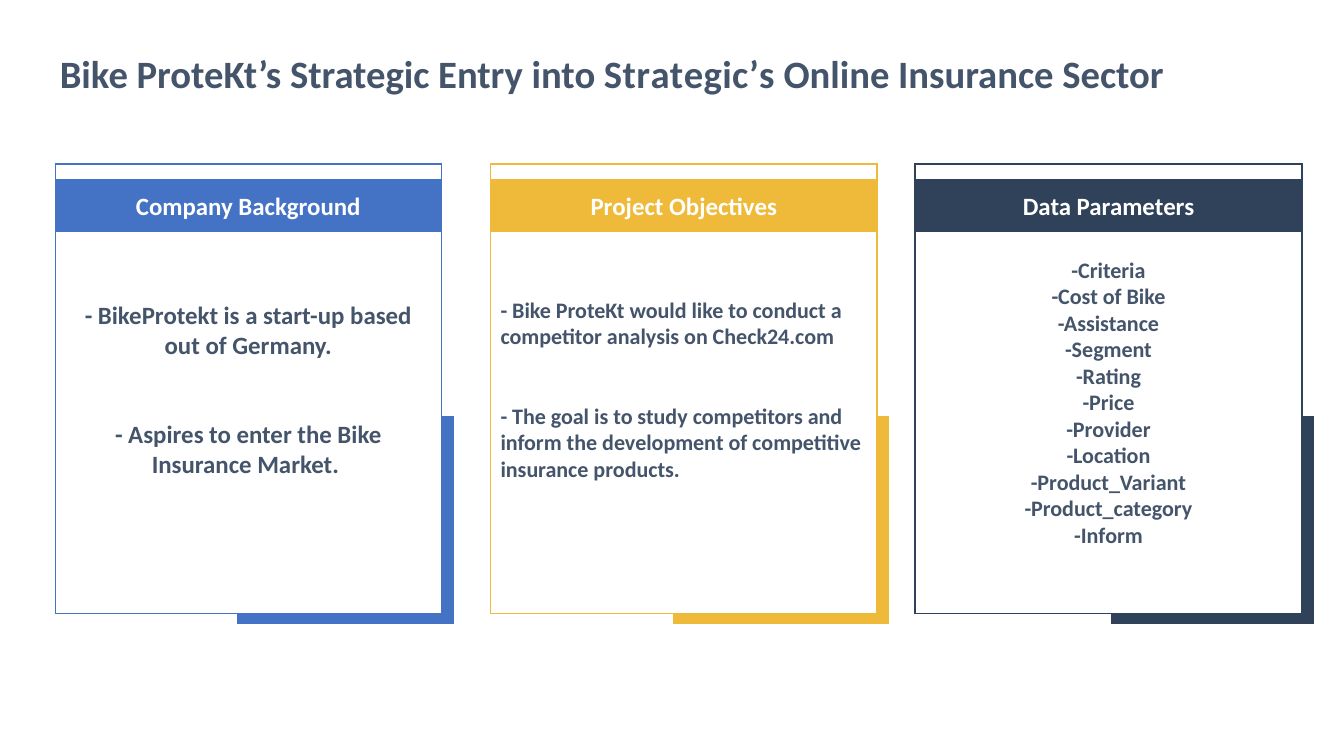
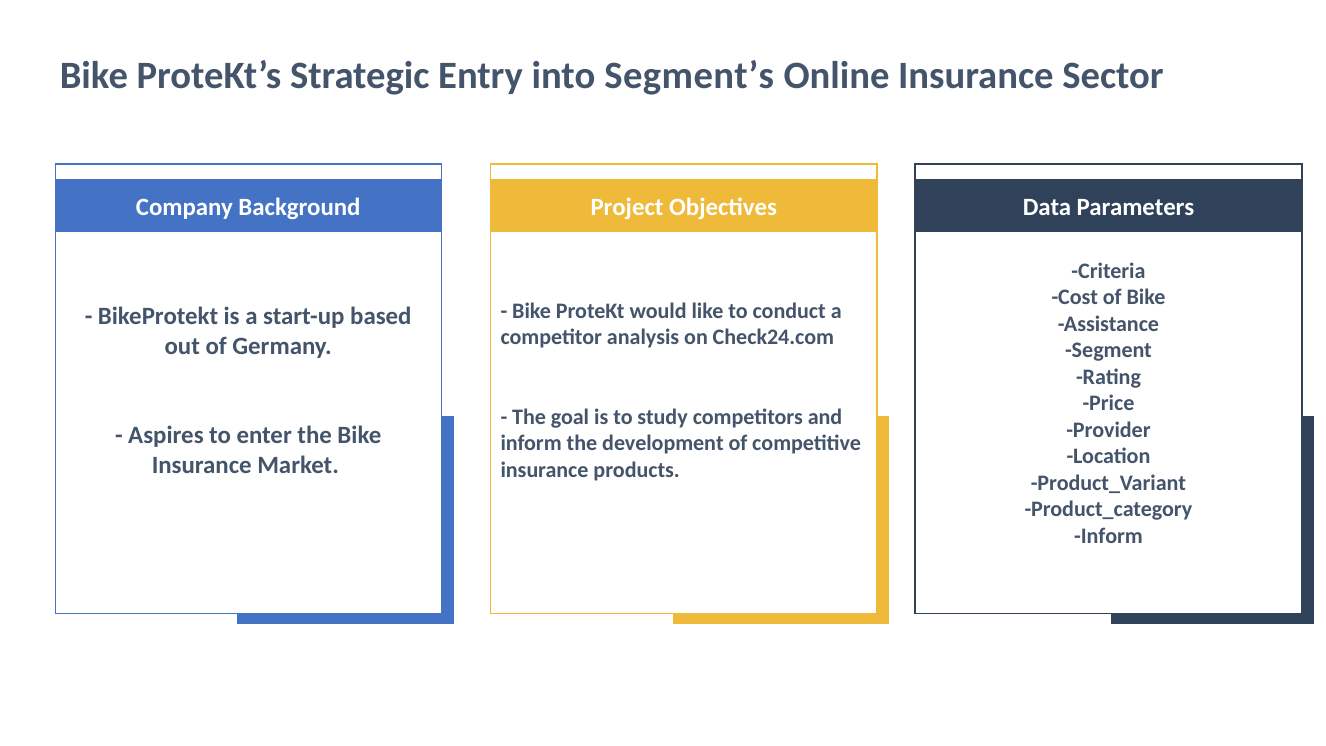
Strategic’s: Strategic’s -> Segment’s (689, 76)
